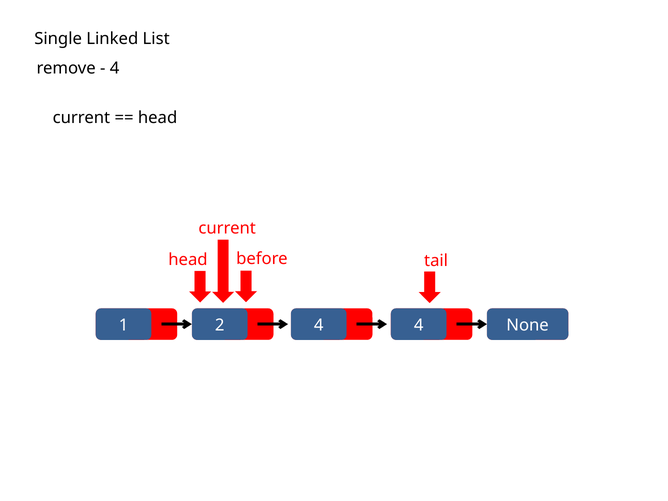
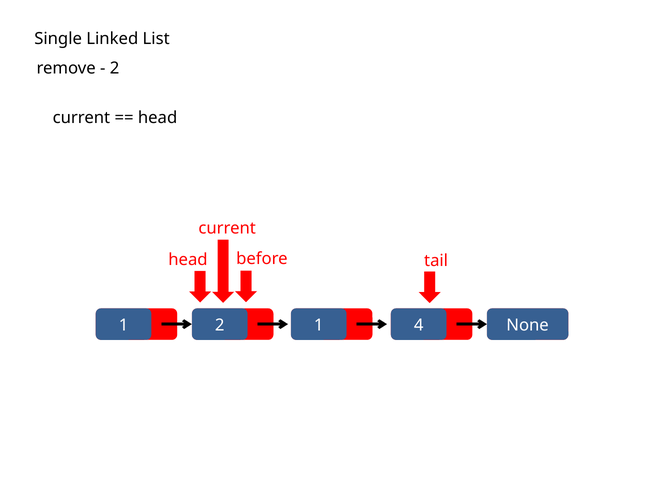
4: 4 -> 2 (115, 68)
2 4: 4 -> 1 (319, 325)
